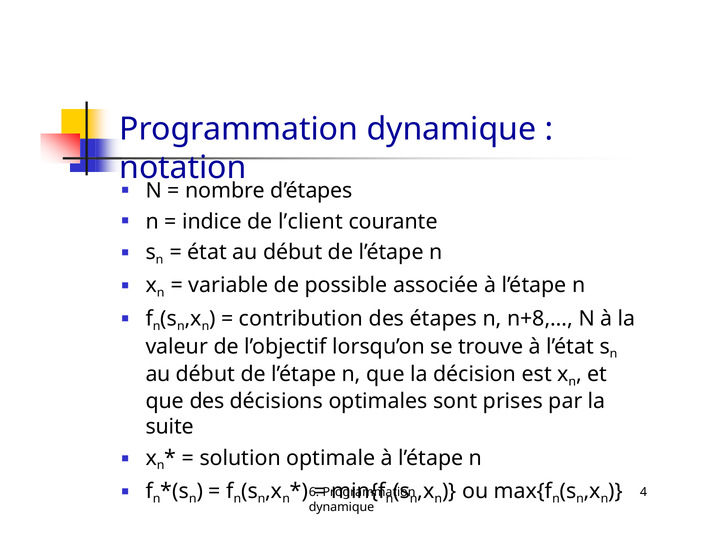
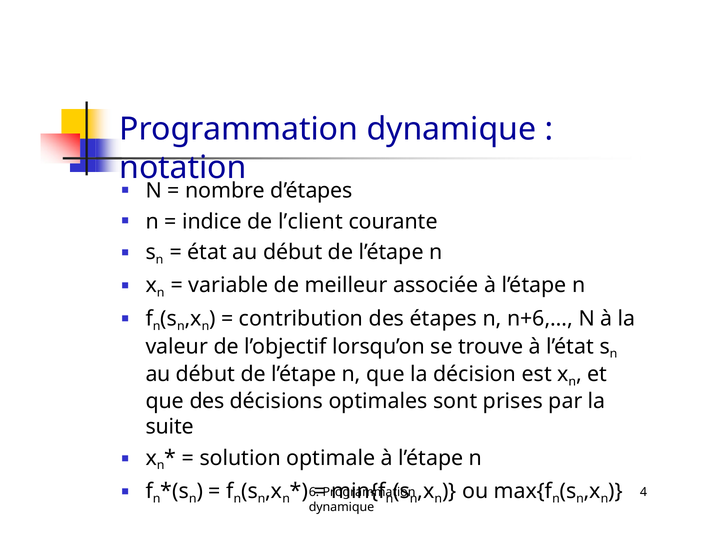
possible: possible -> meilleur (346, 286)
n+8,…: n+8,… -> n+6,… (540, 319)
